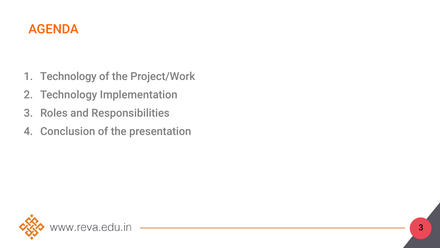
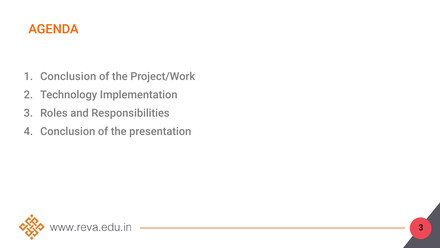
Technology: Technology -> Conclusion (68, 76)
